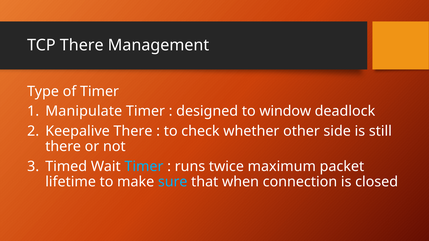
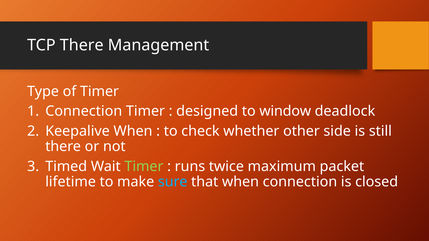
Manipulate: Manipulate -> Connection (84, 111)
Keepalive There: There -> When (133, 131)
Timer colour: light blue -> light green (144, 167)
